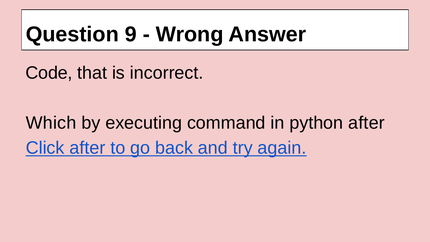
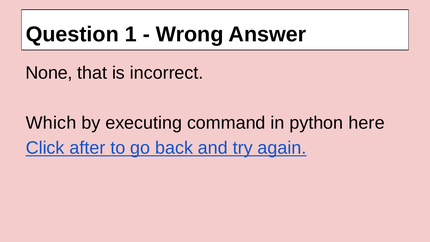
9: 9 -> 1 (131, 34)
Code: Code -> None (49, 73)
python after: after -> here (367, 123)
